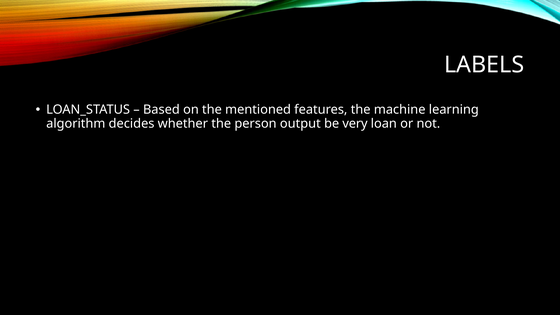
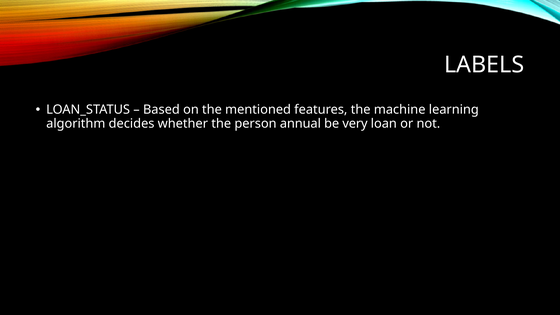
output: output -> annual (300, 124)
